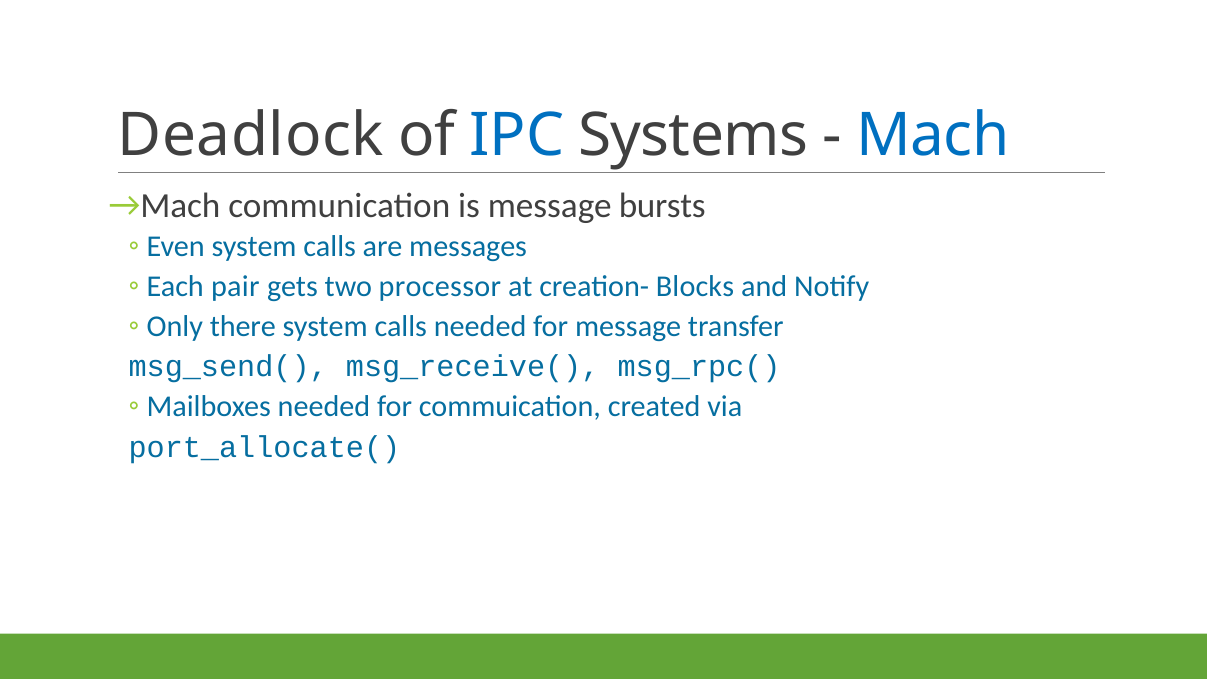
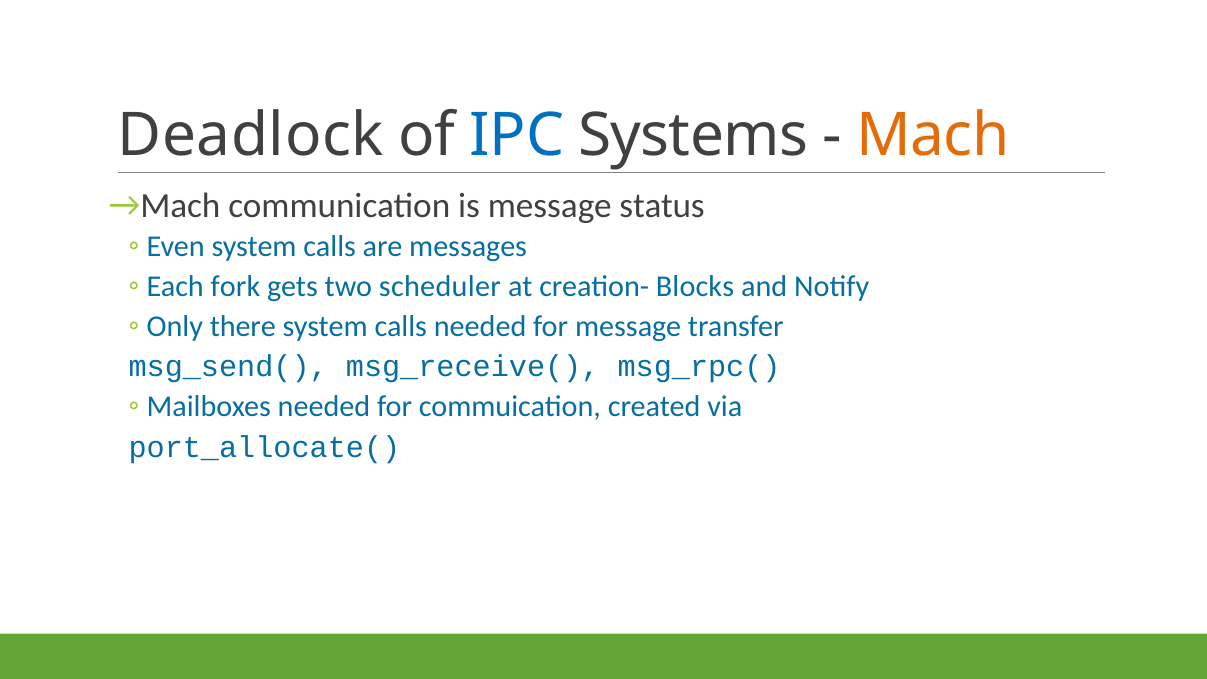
Mach colour: blue -> orange (933, 135)
bursts: bursts -> status (662, 206)
pair: pair -> fork (235, 287)
processor: processor -> scheduler (440, 287)
